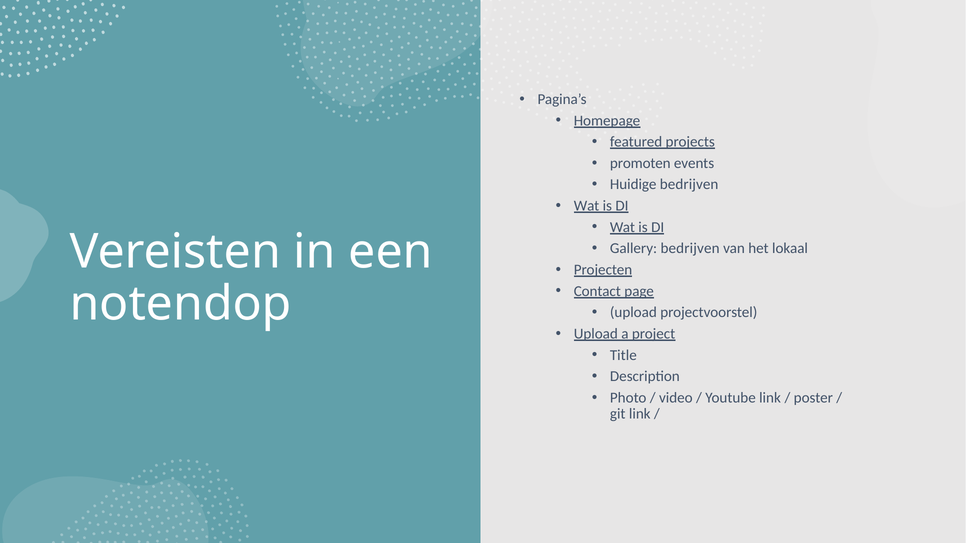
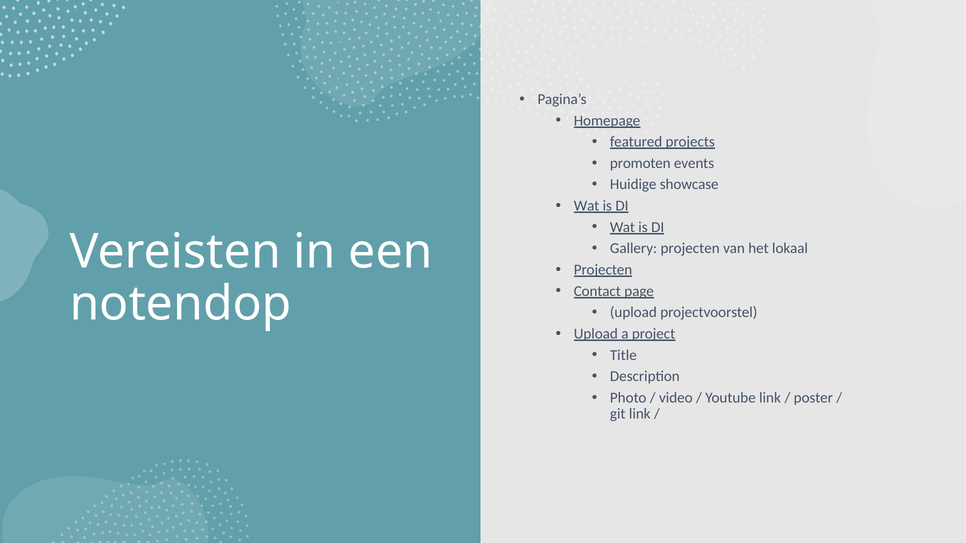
Huidige bedrijven: bedrijven -> showcase (689, 185)
Gallery bedrijven: bedrijven -> projecten (690, 249)
